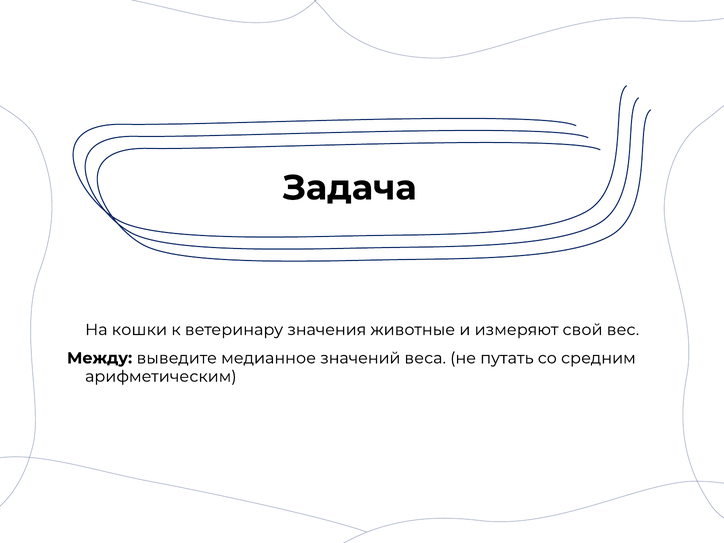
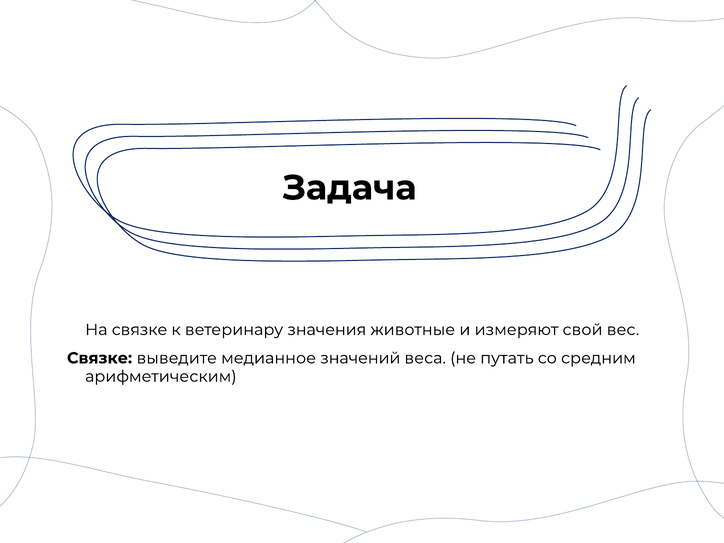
На кошки: кошки -> связке (140, 330)
Между: Между -> Связке (100, 358)
